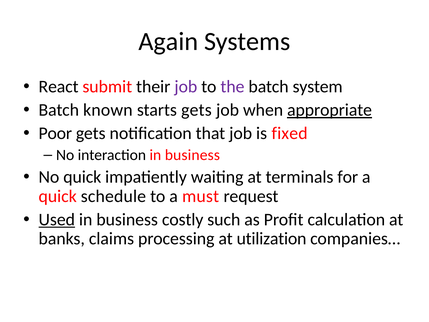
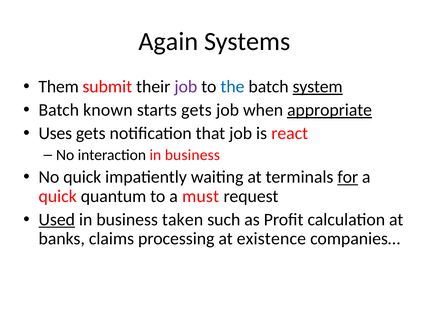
React: React -> Them (59, 87)
the colour: purple -> blue (232, 87)
system underline: none -> present (318, 87)
Poor: Poor -> Uses (55, 133)
fixed: fixed -> react (290, 133)
for underline: none -> present (348, 177)
schedule: schedule -> quantum (114, 196)
costly: costly -> taken (183, 219)
utilization: utilization -> existence (271, 239)
